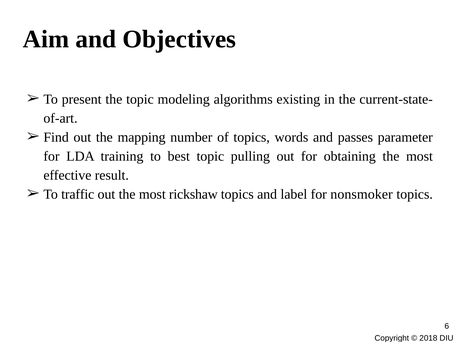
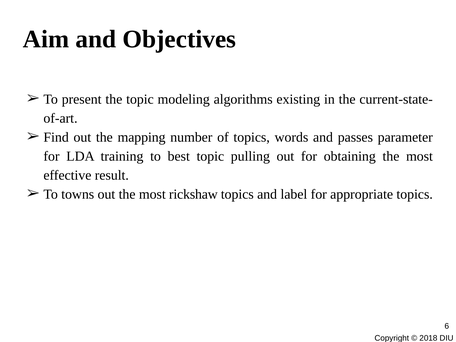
traffic: traffic -> towns (78, 194)
nonsmoker: nonsmoker -> appropriate (362, 194)
